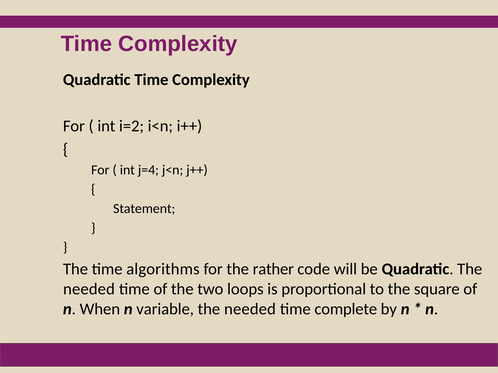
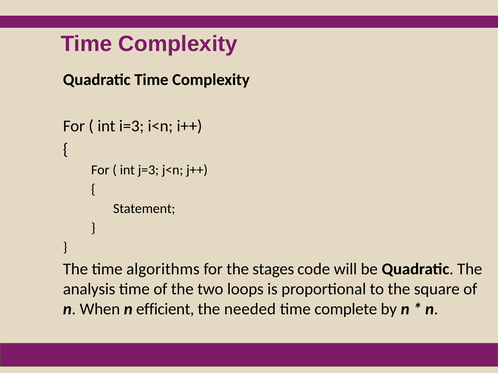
i=2: i=2 -> i=3 (132, 126)
j=4: j=4 -> j=3 (148, 170)
rather: rather -> stages (273, 270)
needed: needed -> analysis (89, 289)
variable: variable -> efficient (165, 309)
